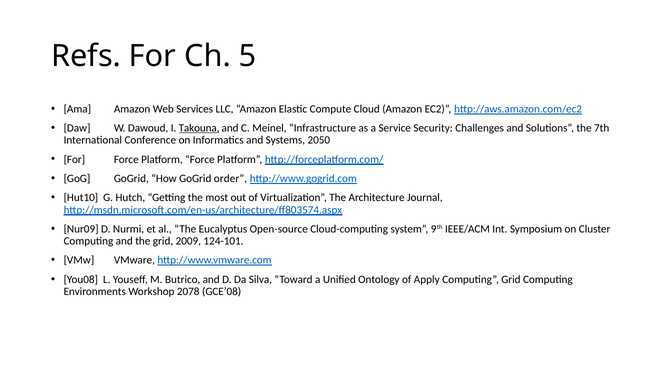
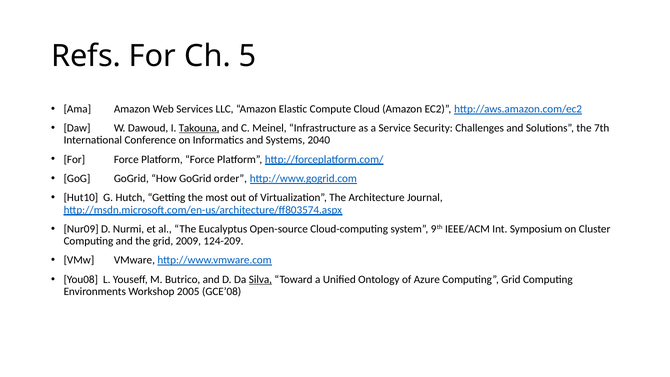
2050: 2050 -> 2040 (319, 140)
124-101: 124-101 -> 124-209 (224, 241)
Silva underline: none -> present (260, 279)
Apply: Apply -> Azure (427, 279)
2078: 2078 -> 2005 (188, 291)
